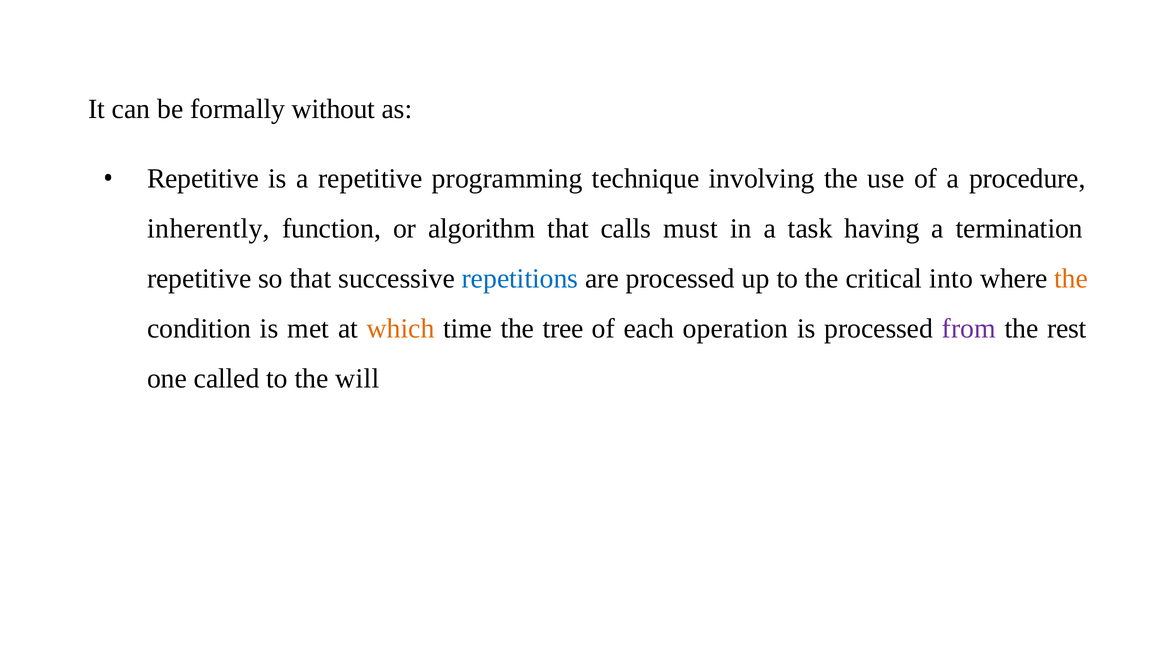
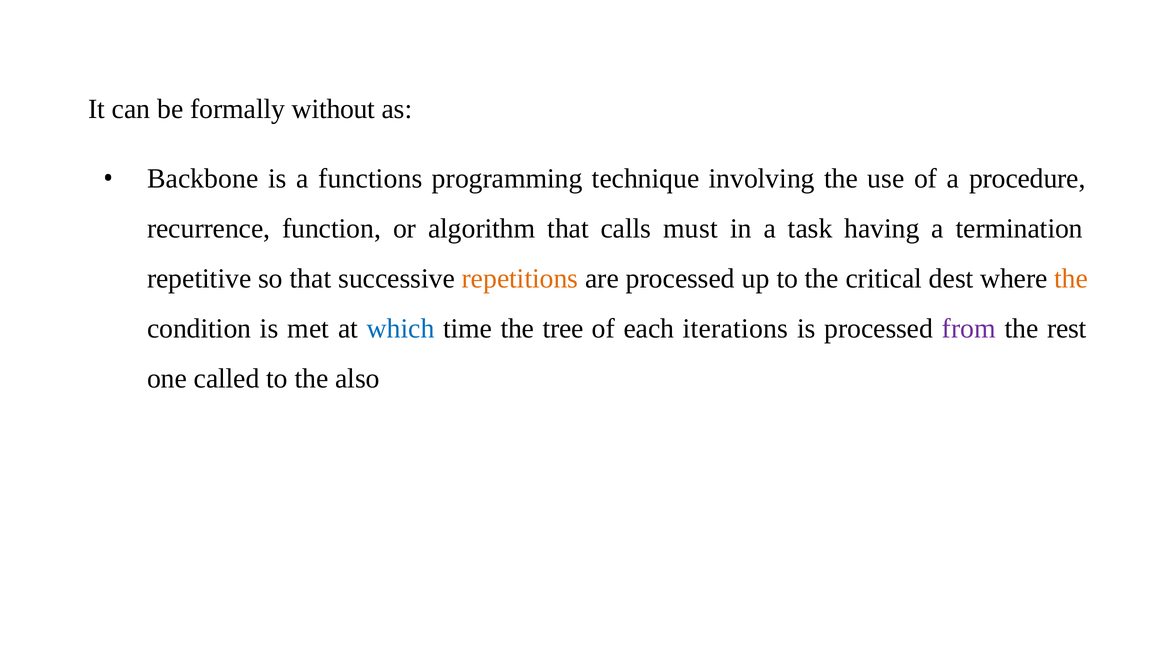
Repetitive: Repetitive -> Backbone (203, 179)
a repetitive: repetitive -> functions (370, 179)
inherently: inherently -> recurrence (209, 229)
repetitions colour: blue -> orange (520, 279)
into: into -> dest (951, 279)
which colour: orange -> blue (400, 329)
operation: operation -> iterations (735, 329)
will: will -> also (357, 379)
